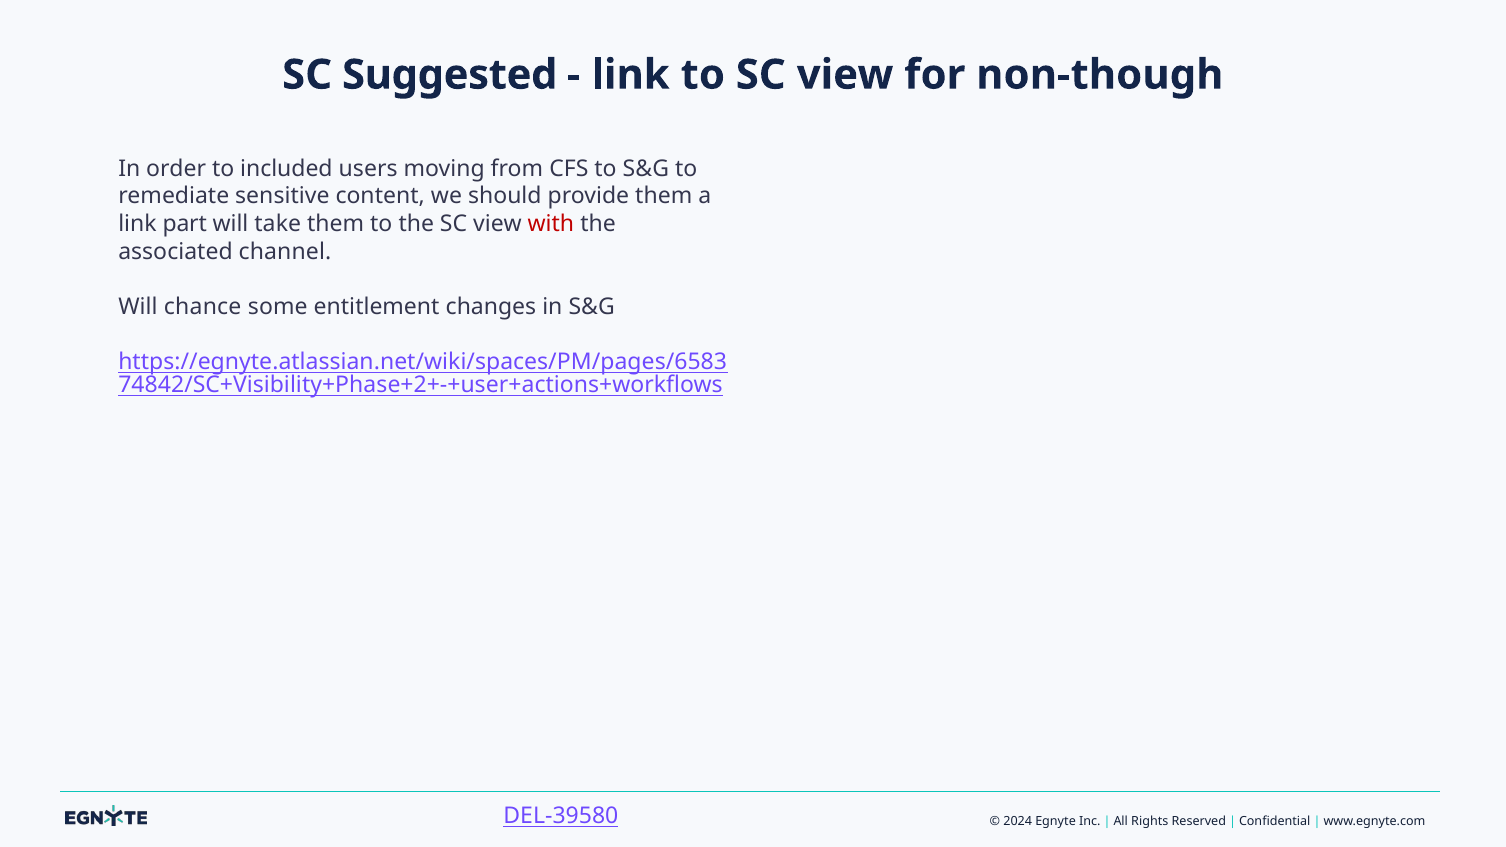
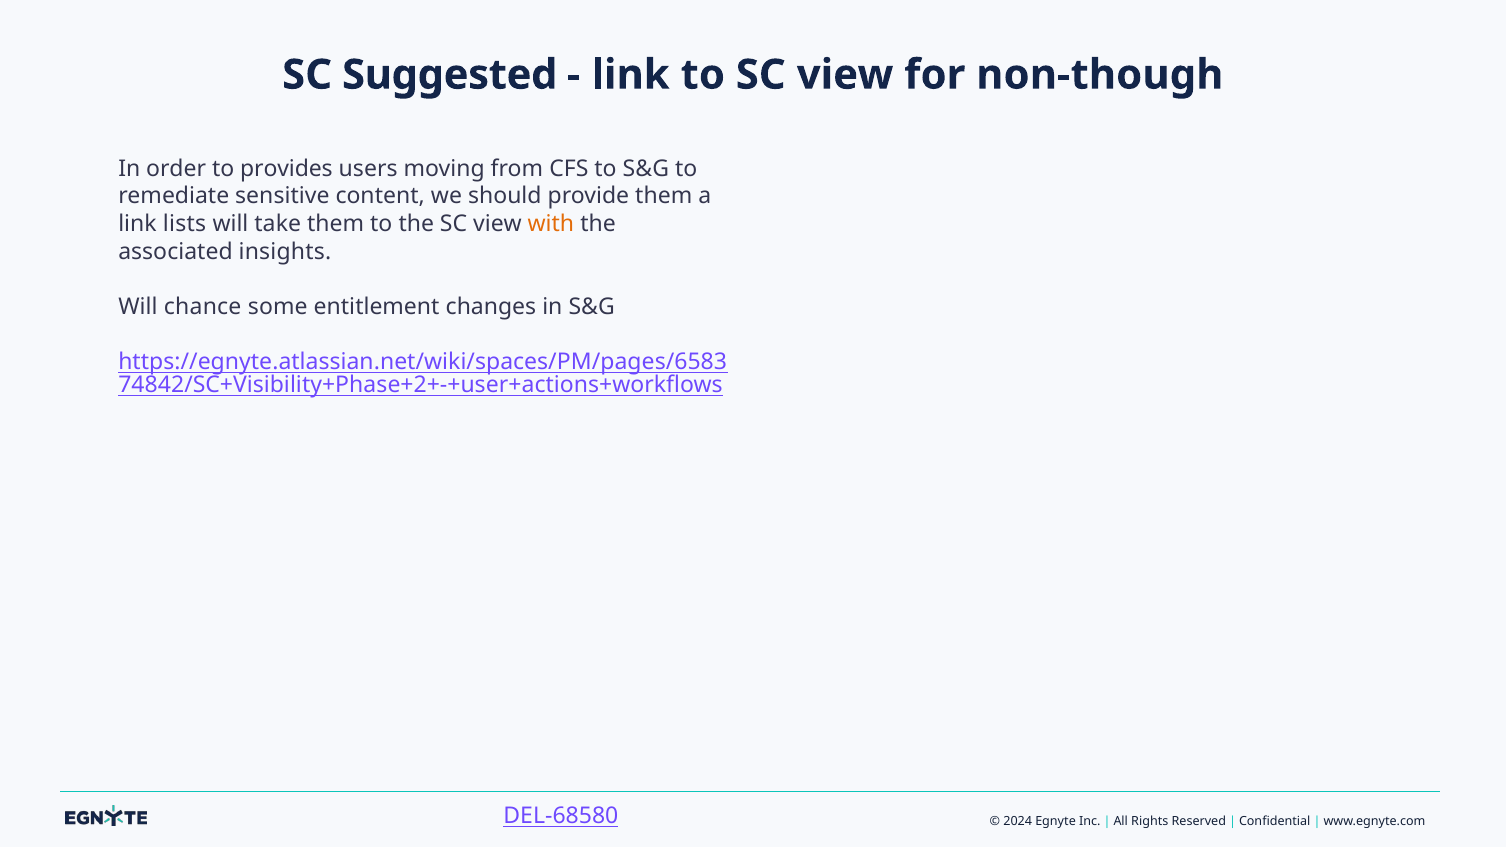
included: included -> provides (286, 169)
part: part -> lists (185, 224)
with colour: red -> orange (551, 224)
channel: channel -> insights (285, 252)
DEL-39580: DEL-39580 -> DEL-68580 (561, 816)
